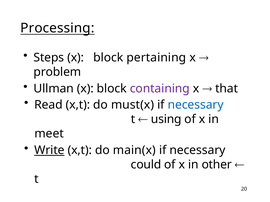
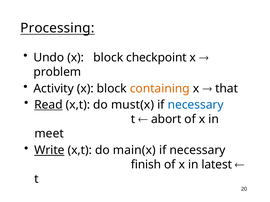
Steps: Steps -> Undo (49, 58)
pertaining: pertaining -> checkpoint (156, 58)
Ullman: Ullman -> Activity (54, 89)
containing colour: purple -> orange (160, 89)
Read underline: none -> present (48, 105)
using: using -> abort (166, 119)
could: could -> finish (146, 165)
other: other -> latest (217, 165)
